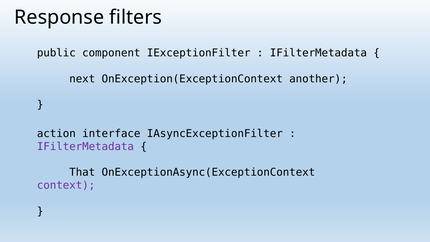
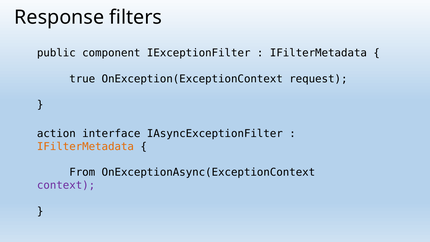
next: next -> true (82, 79)
another: another -> request (318, 79)
IFilterMetadata colour: purple -> orange (85, 147)
That: That -> From (82, 172)
